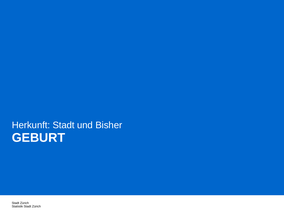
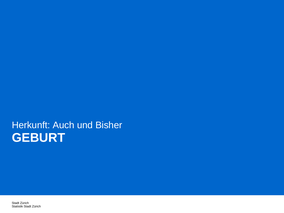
Herkunft Stadt: Stadt -> Auch (64, 125)
